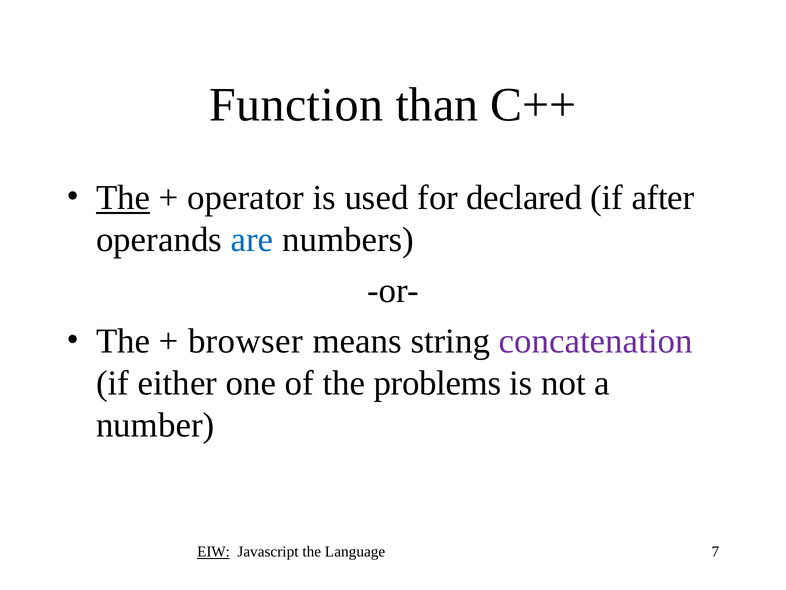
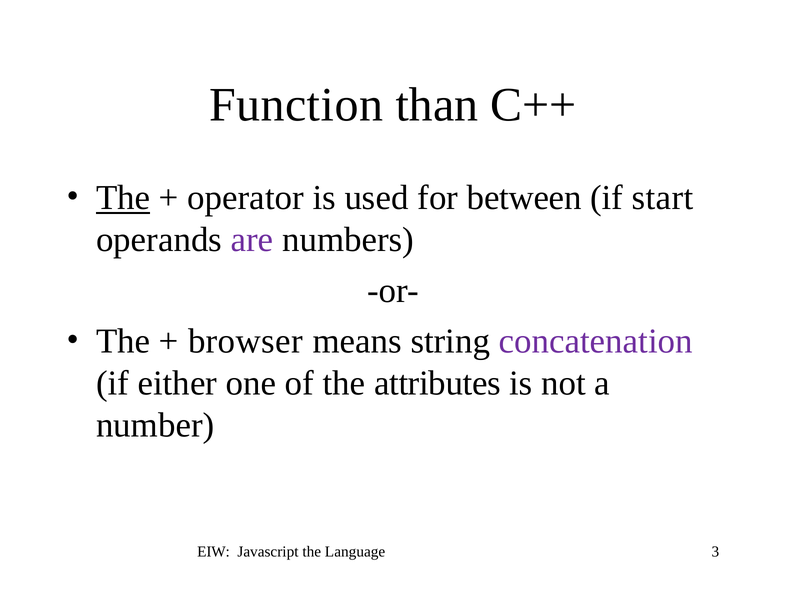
declared: declared -> between (524, 198)
after: after -> start (663, 198)
are colour: blue -> purple (252, 240)
problems: problems -> attributes (437, 383)
EIW underline: present -> none (214, 551)
7: 7 -> 3 (715, 551)
